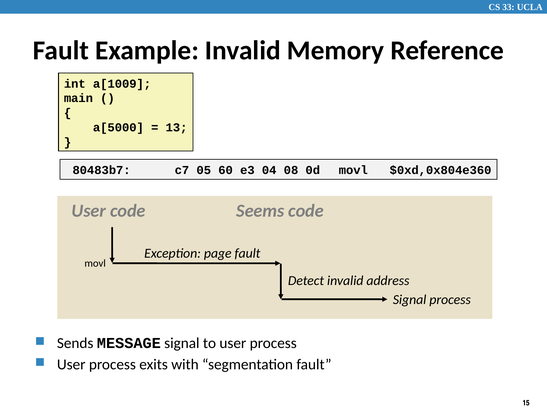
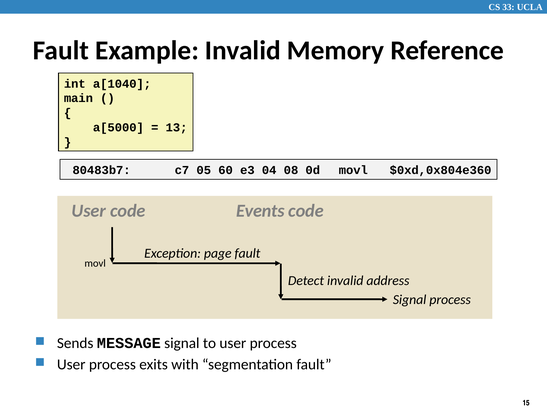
a[1009: a[1009 -> a[1040 (122, 84)
Seems: Seems -> Events (260, 211)
